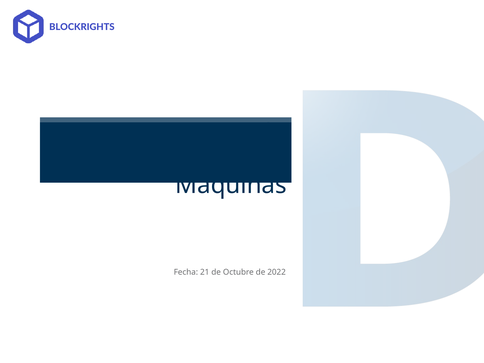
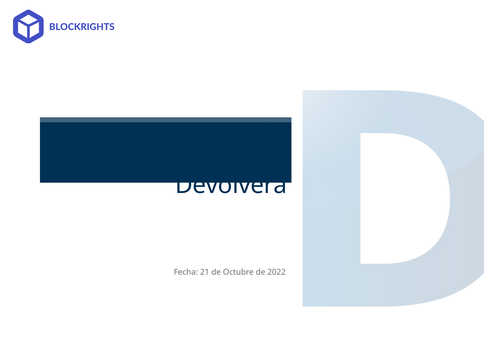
Máquinas: Máquinas -> Devolverá (231, 185)
